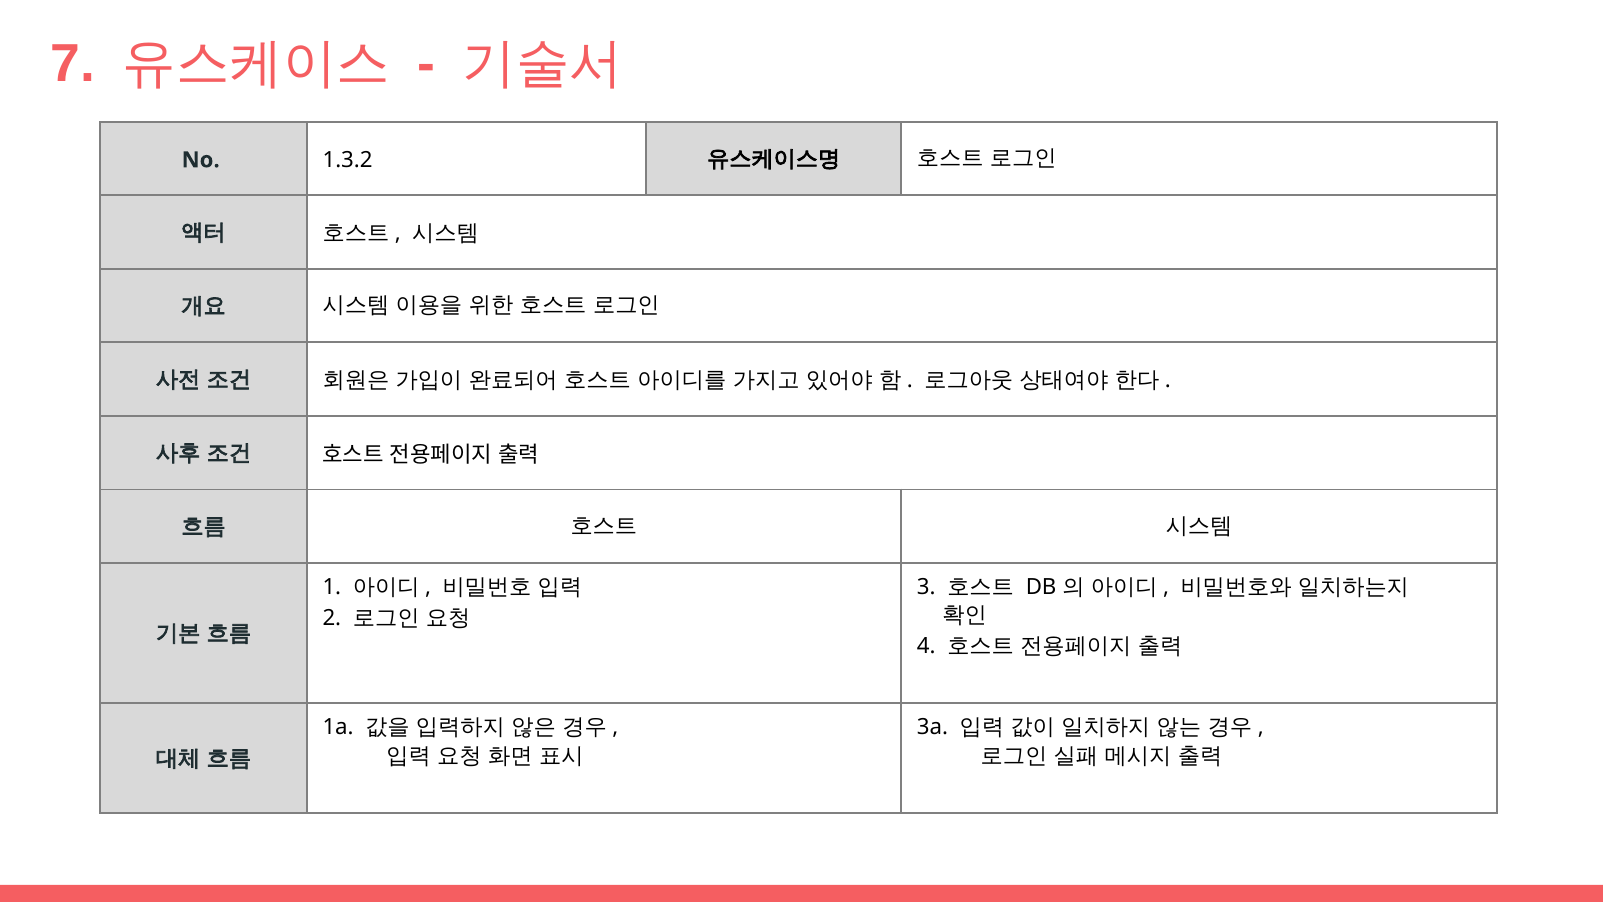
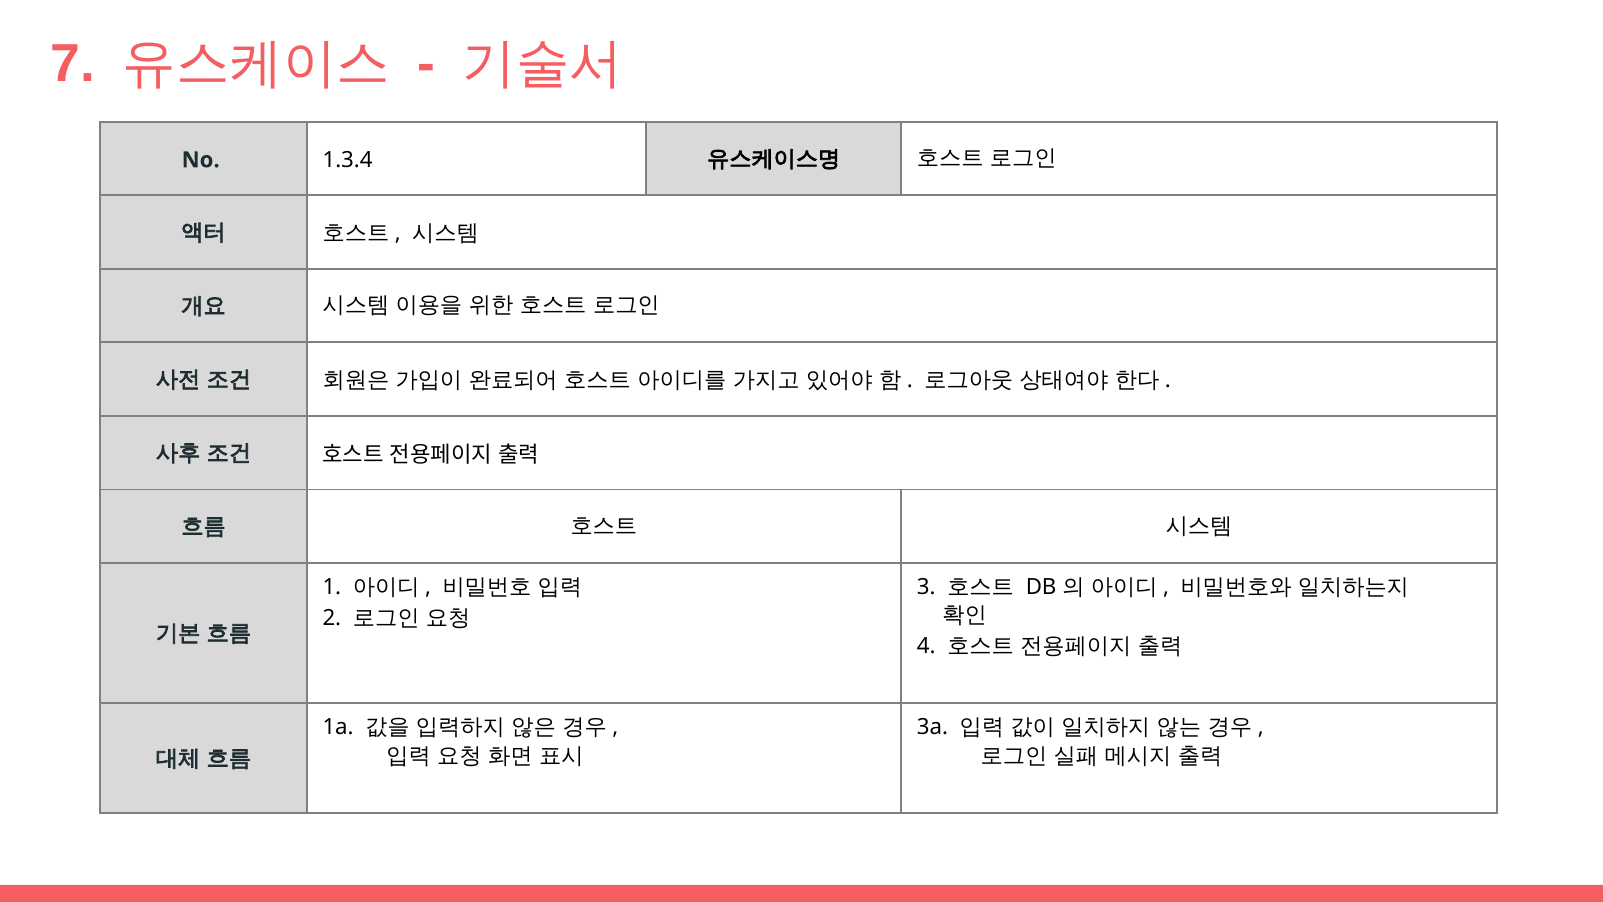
1.3.2: 1.3.2 -> 1.3.4 (348, 160)
